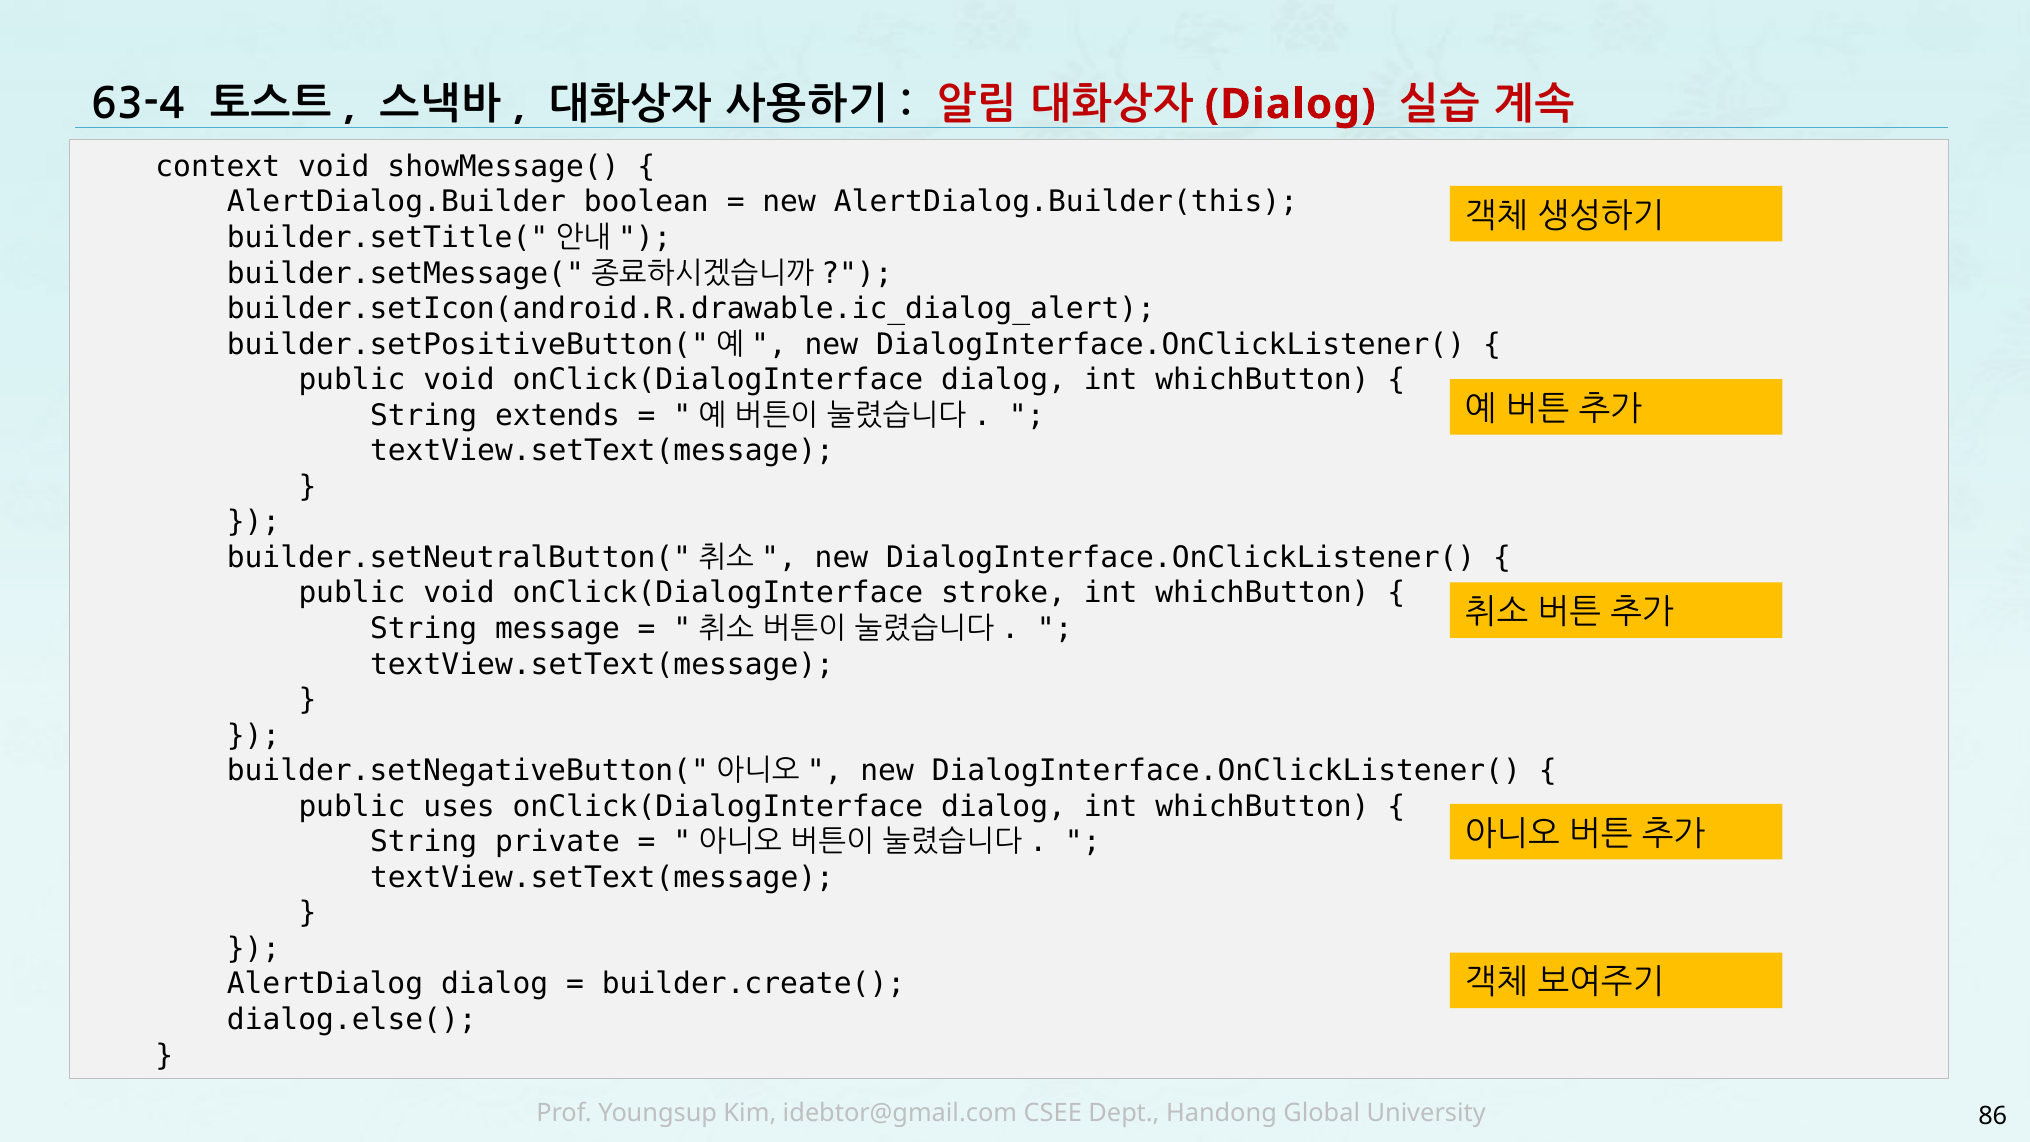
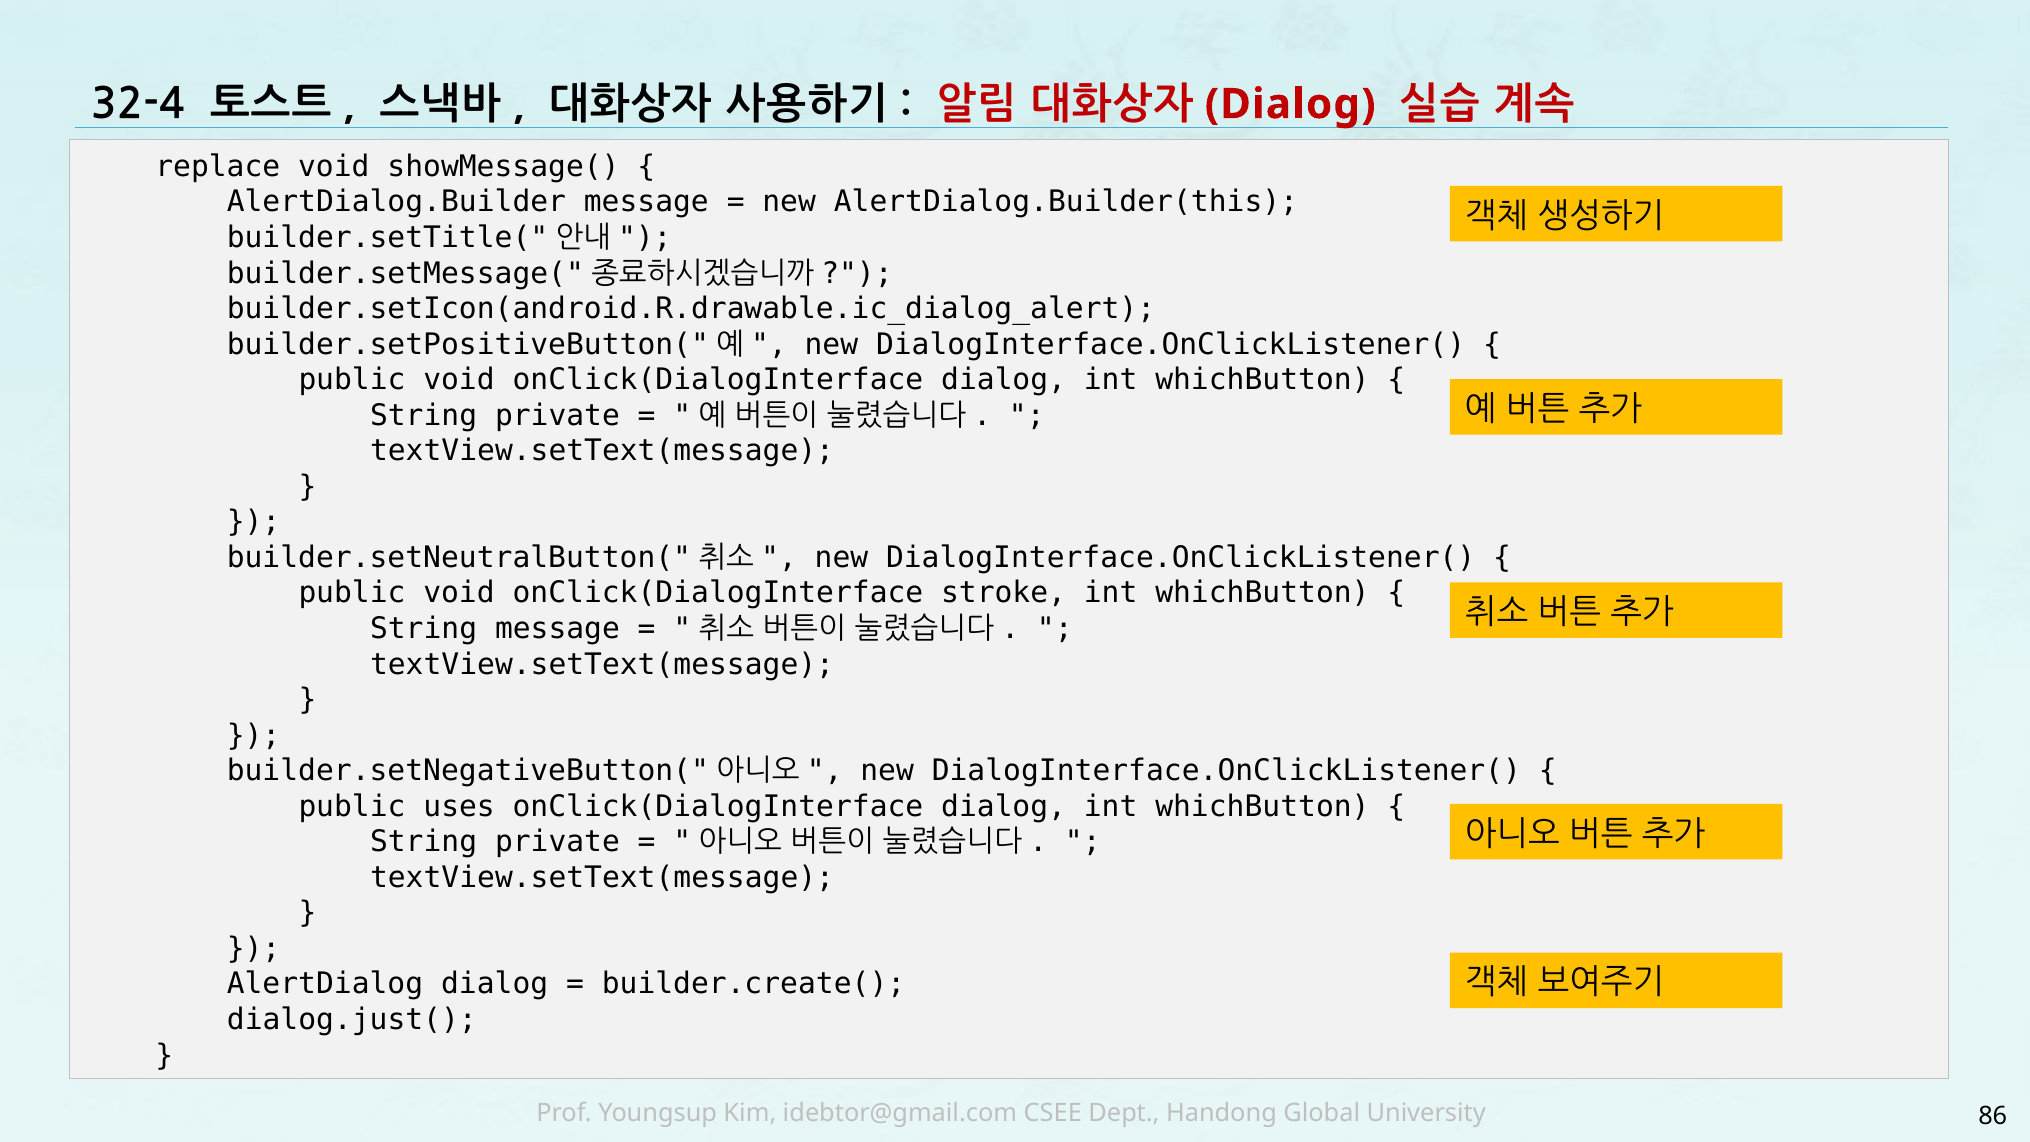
63-4: 63-4 -> 32-4 (138, 104)
context: context -> replace (218, 167)
AlertDialog.Builder boolean: boolean -> message (646, 202)
extends: extends -> private (557, 415)
dialog.else(: dialog.else( -> dialog.just( (352, 1020)
